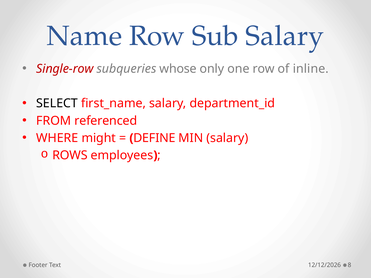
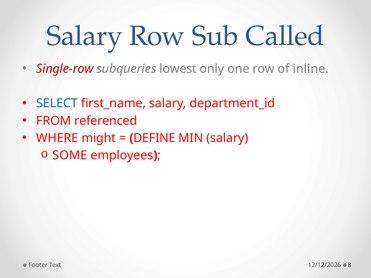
Name: Name -> Salary (85, 36)
Sub Salary: Salary -> Called (285, 36)
whose: whose -> lowest (178, 69)
SELECT colour: black -> blue (57, 104)
ROWS: ROWS -> SOME (70, 155)
